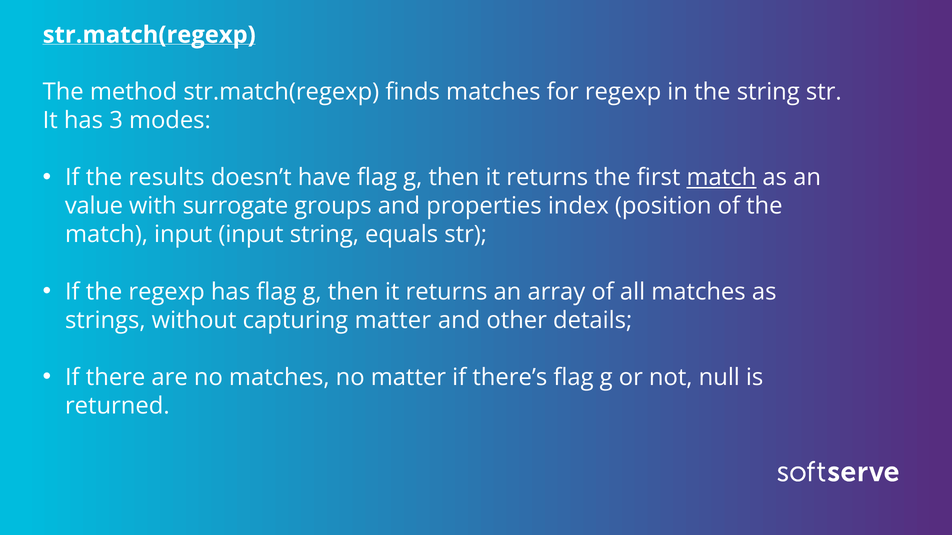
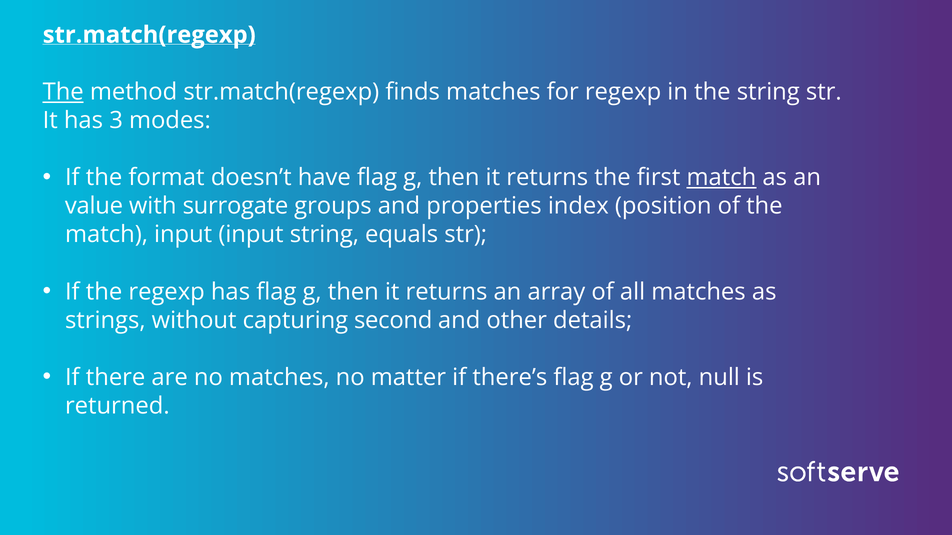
The underline: none -> present (63, 92)
results: results -> format (166, 178)
capturing matter: matter -> second (393, 320)
